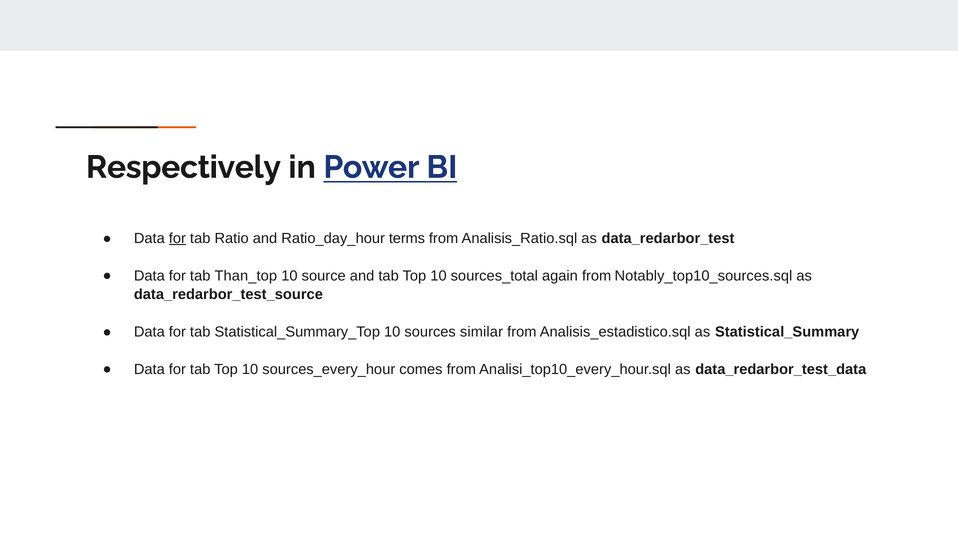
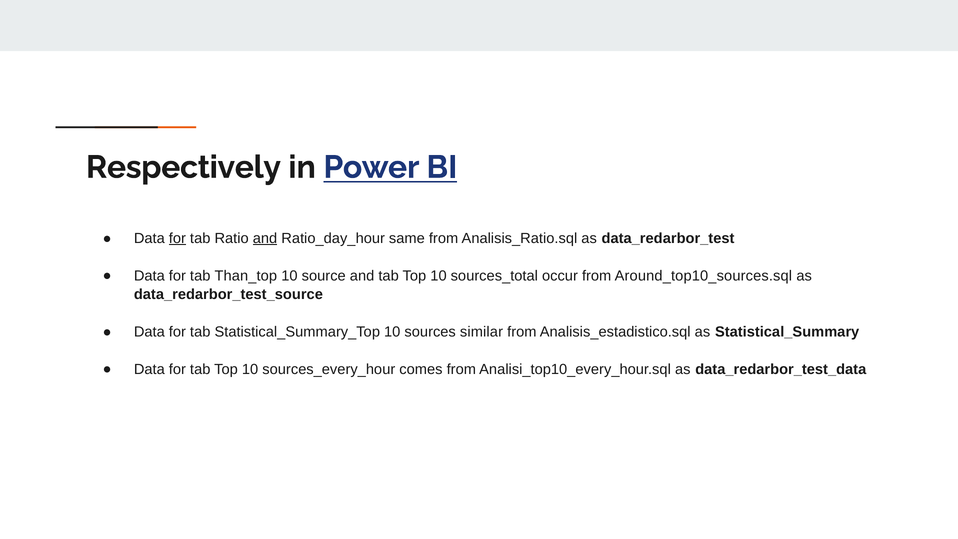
and underline: none -> present (265, 238)
terms: terms -> same (407, 238)
again: again -> occur (560, 276)
Notably_top10_sources.sql: Notably_top10_sources.sql -> Around_top10_sources.sql (703, 276)
